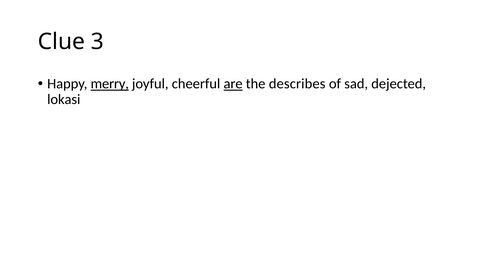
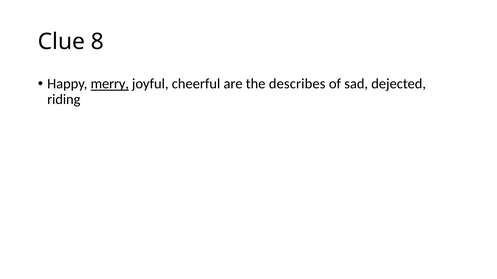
3: 3 -> 8 (97, 42)
are underline: present -> none (233, 84)
lokasi: lokasi -> riding (64, 100)
